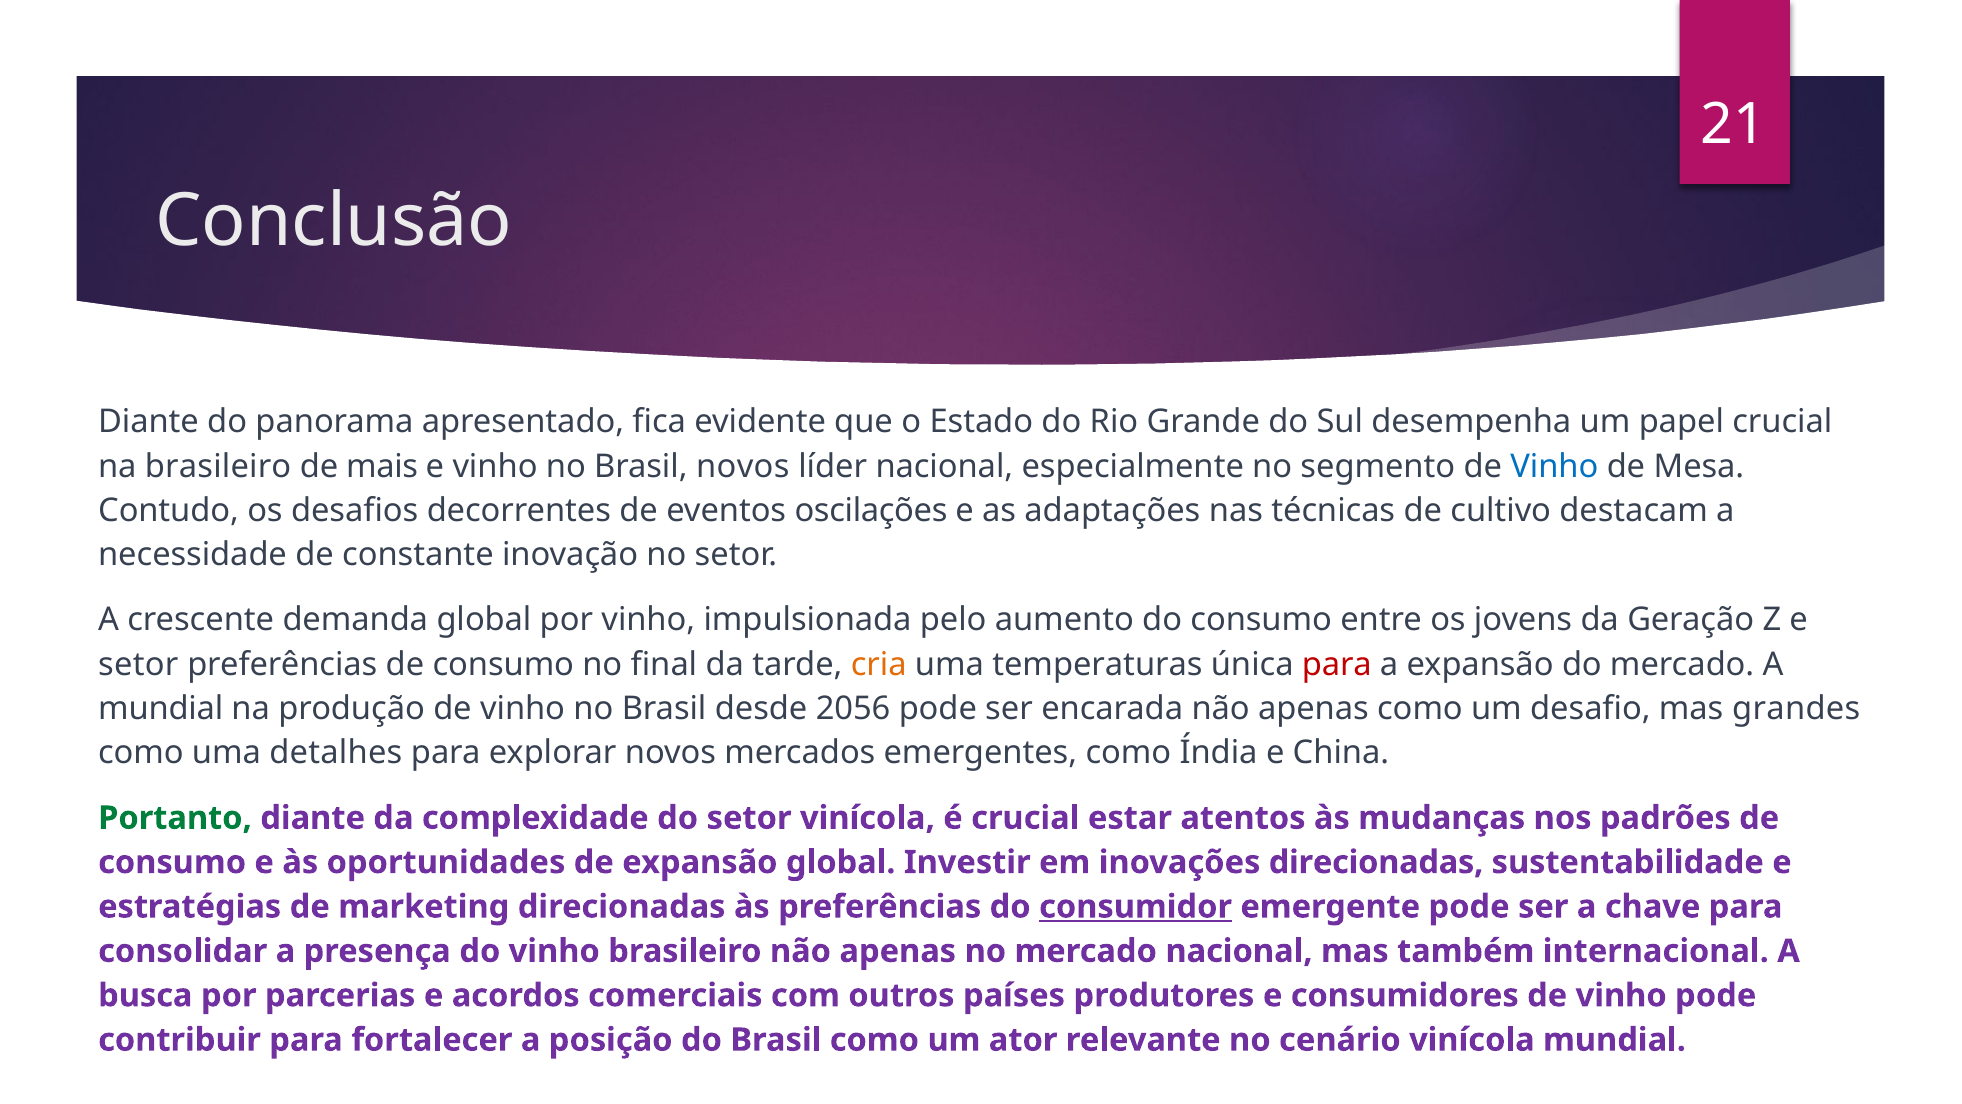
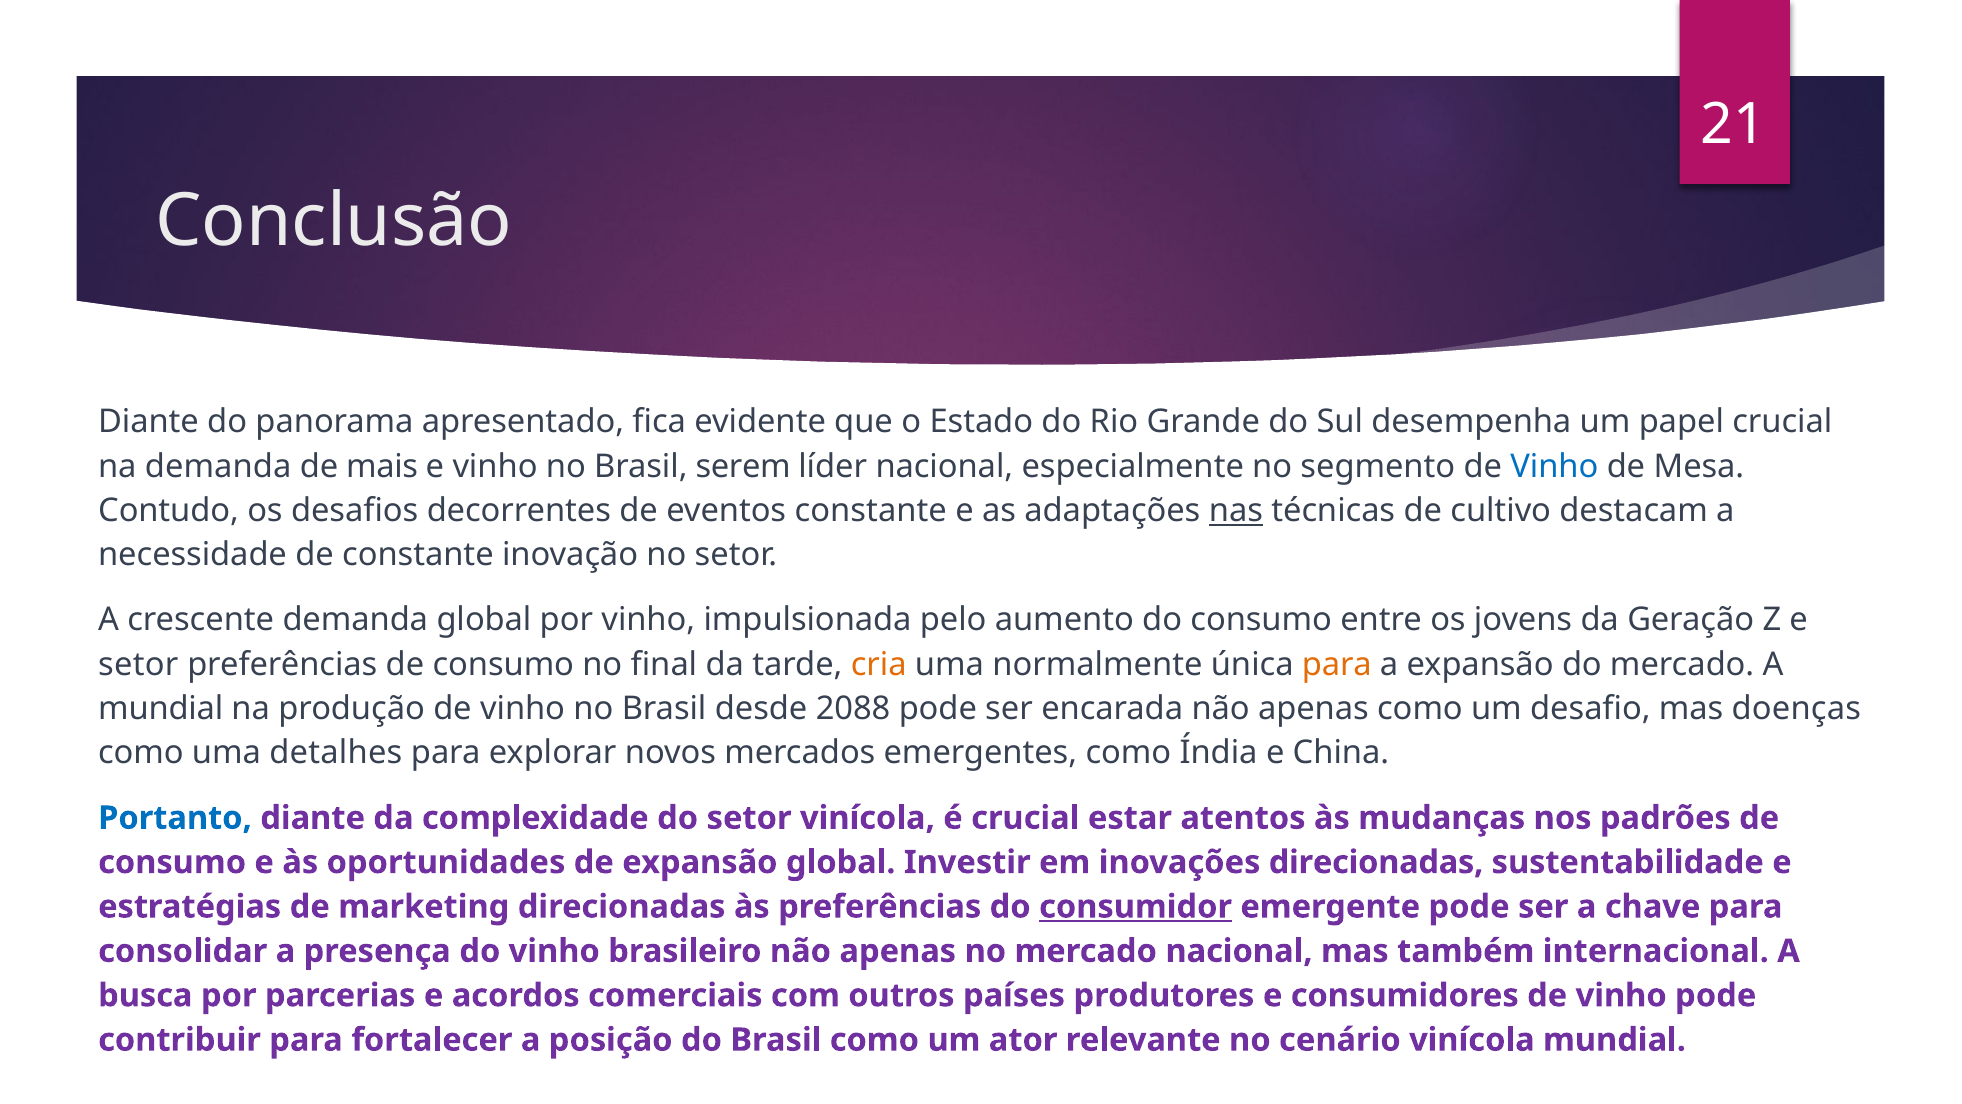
na brasileiro: brasileiro -> demanda (218, 466)
Brasil novos: novos -> serem (743, 466)
eventos oscilações: oscilações -> constante (871, 511)
nas underline: none -> present (1236, 511)
temperaturas: temperaturas -> normalmente (1097, 664)
para colour: red -> orange (1337, 664)
2056: 2056 -> 2088 (853, 709)
grandes: grandes -> doenças (1796, 709)
Portanto colour: green -> blue (175, 818)
